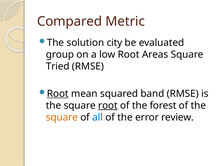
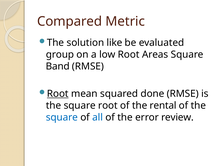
city: city -> like (114, 43)
Tried: Tried -> Band (58, 67)
band: band -> done (152, 94)
root underline: present -> none (108, 106)
forest: forest -> rental (163, 106)
square colour: orange -> blue (62, 118)
